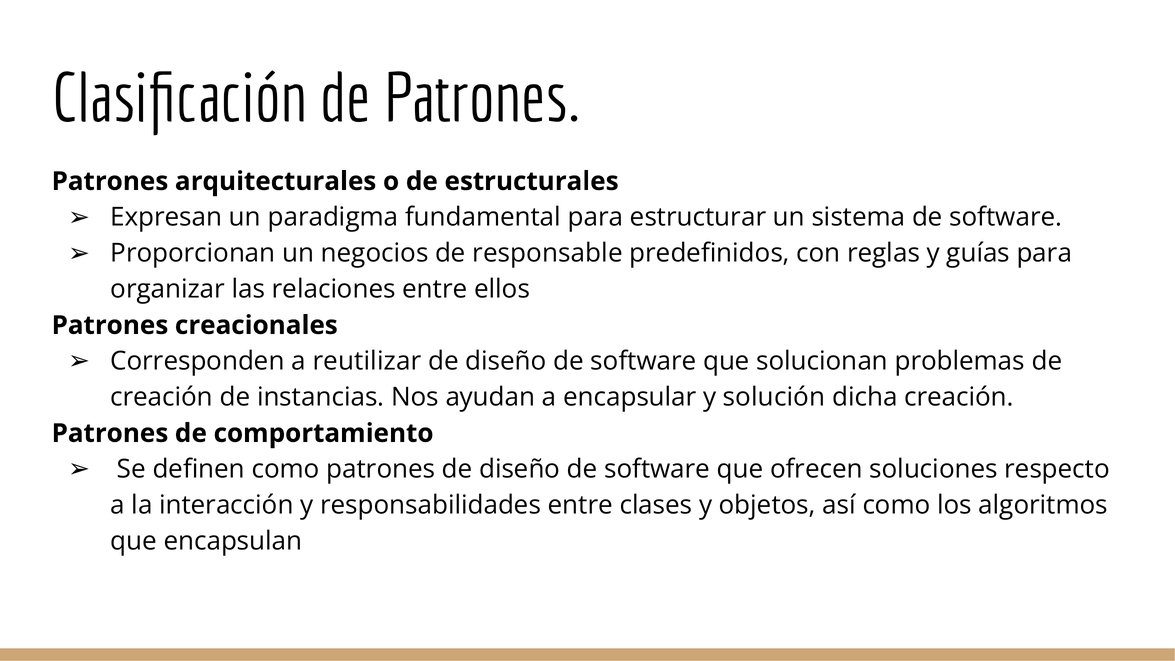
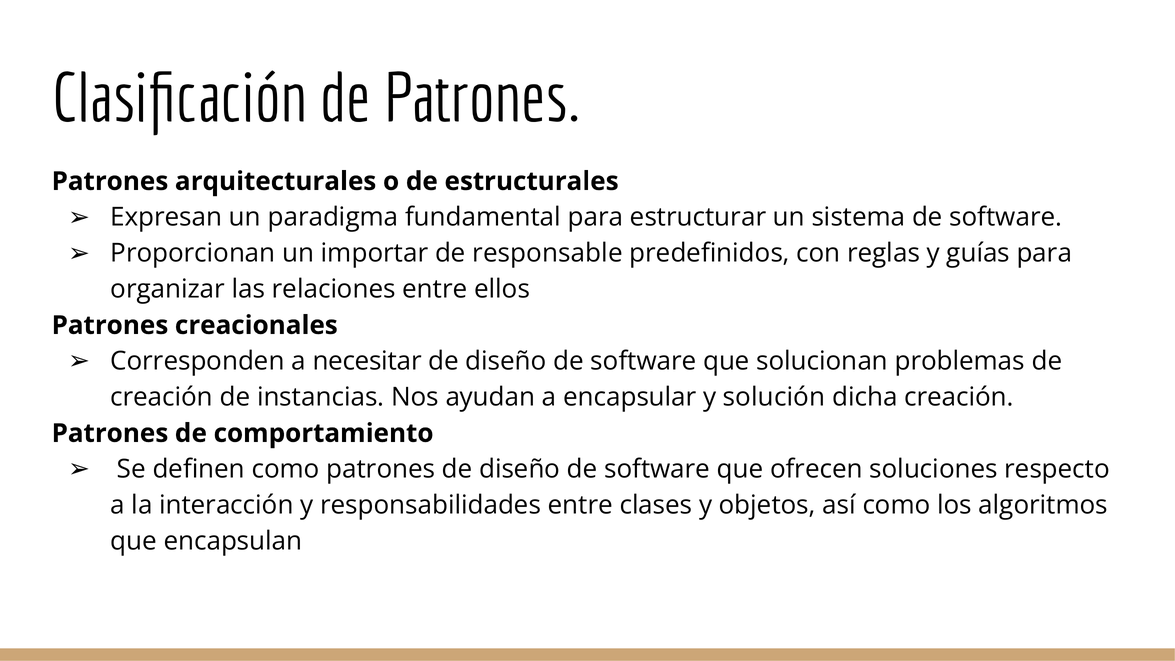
negocios: negocios -> importar (375, 253)
reutilizar: reutilizar -> necesitar (367, 361)
